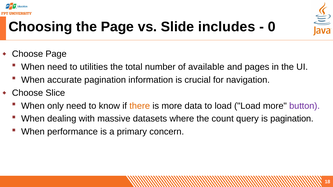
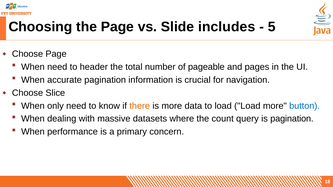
0: 0 -> 5 (272, 27)
utilities: utilities -> header (94, 67)
available: available -> pageable (206, 67)
button colour: purple -> blue (305, 106)
